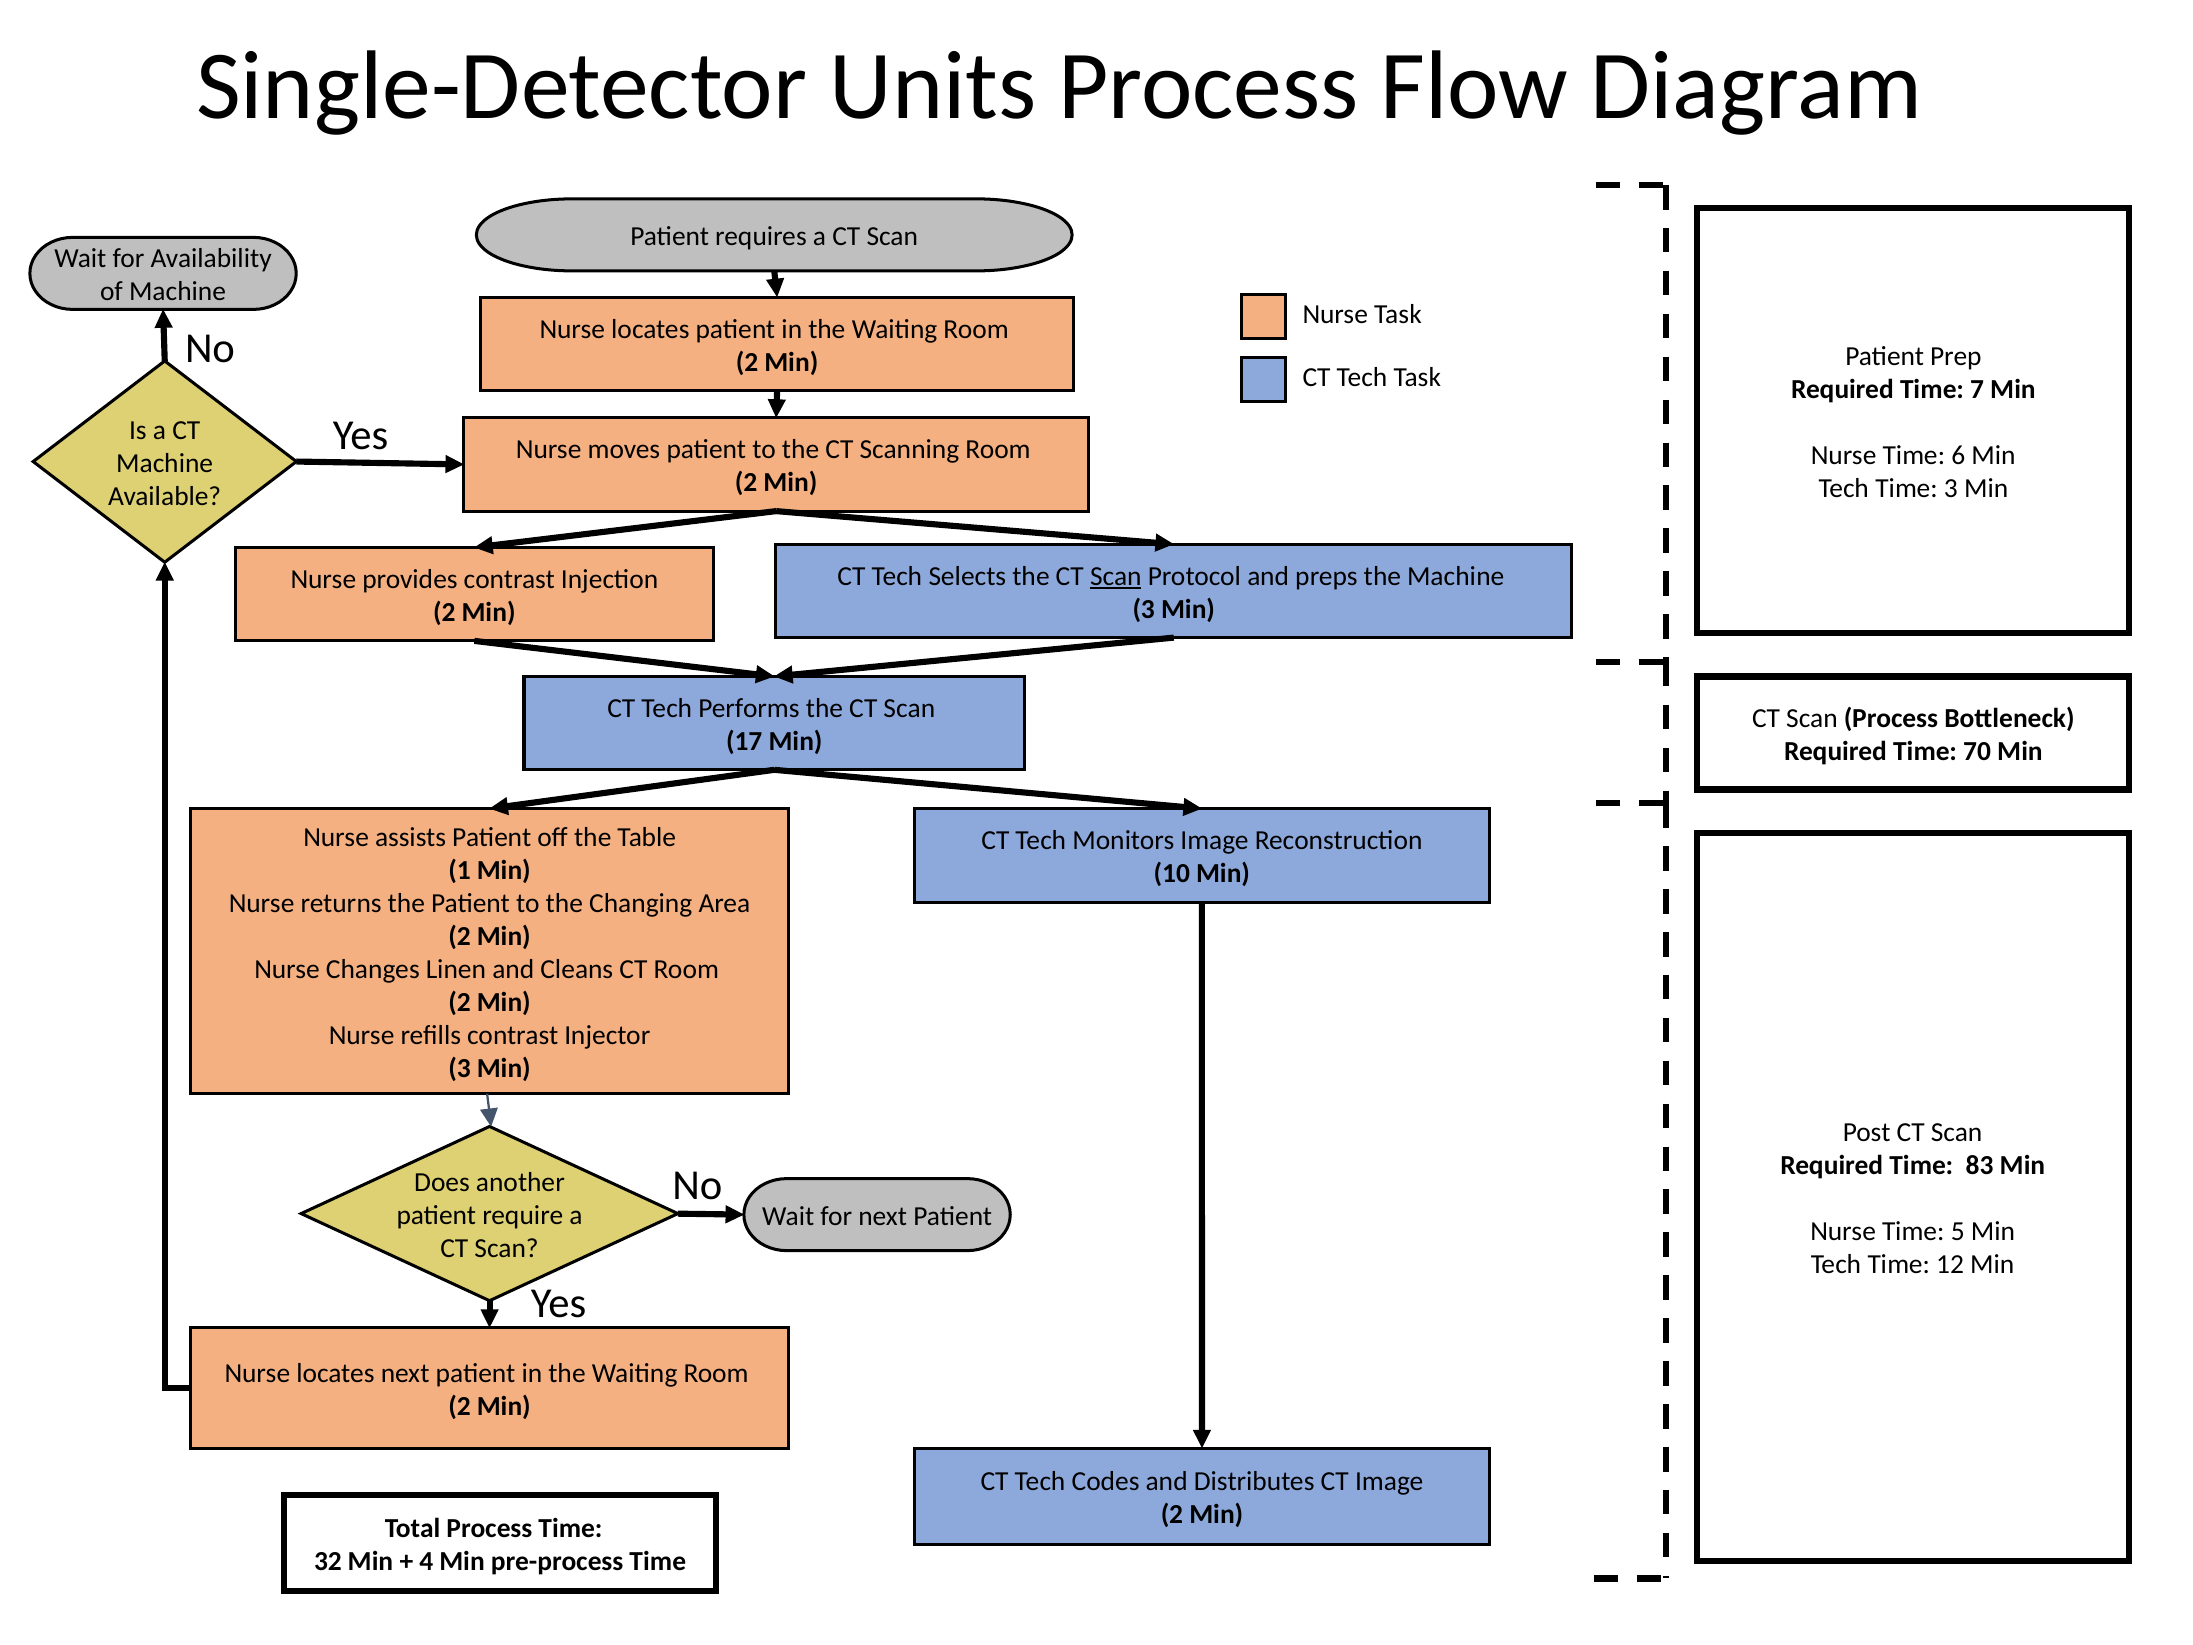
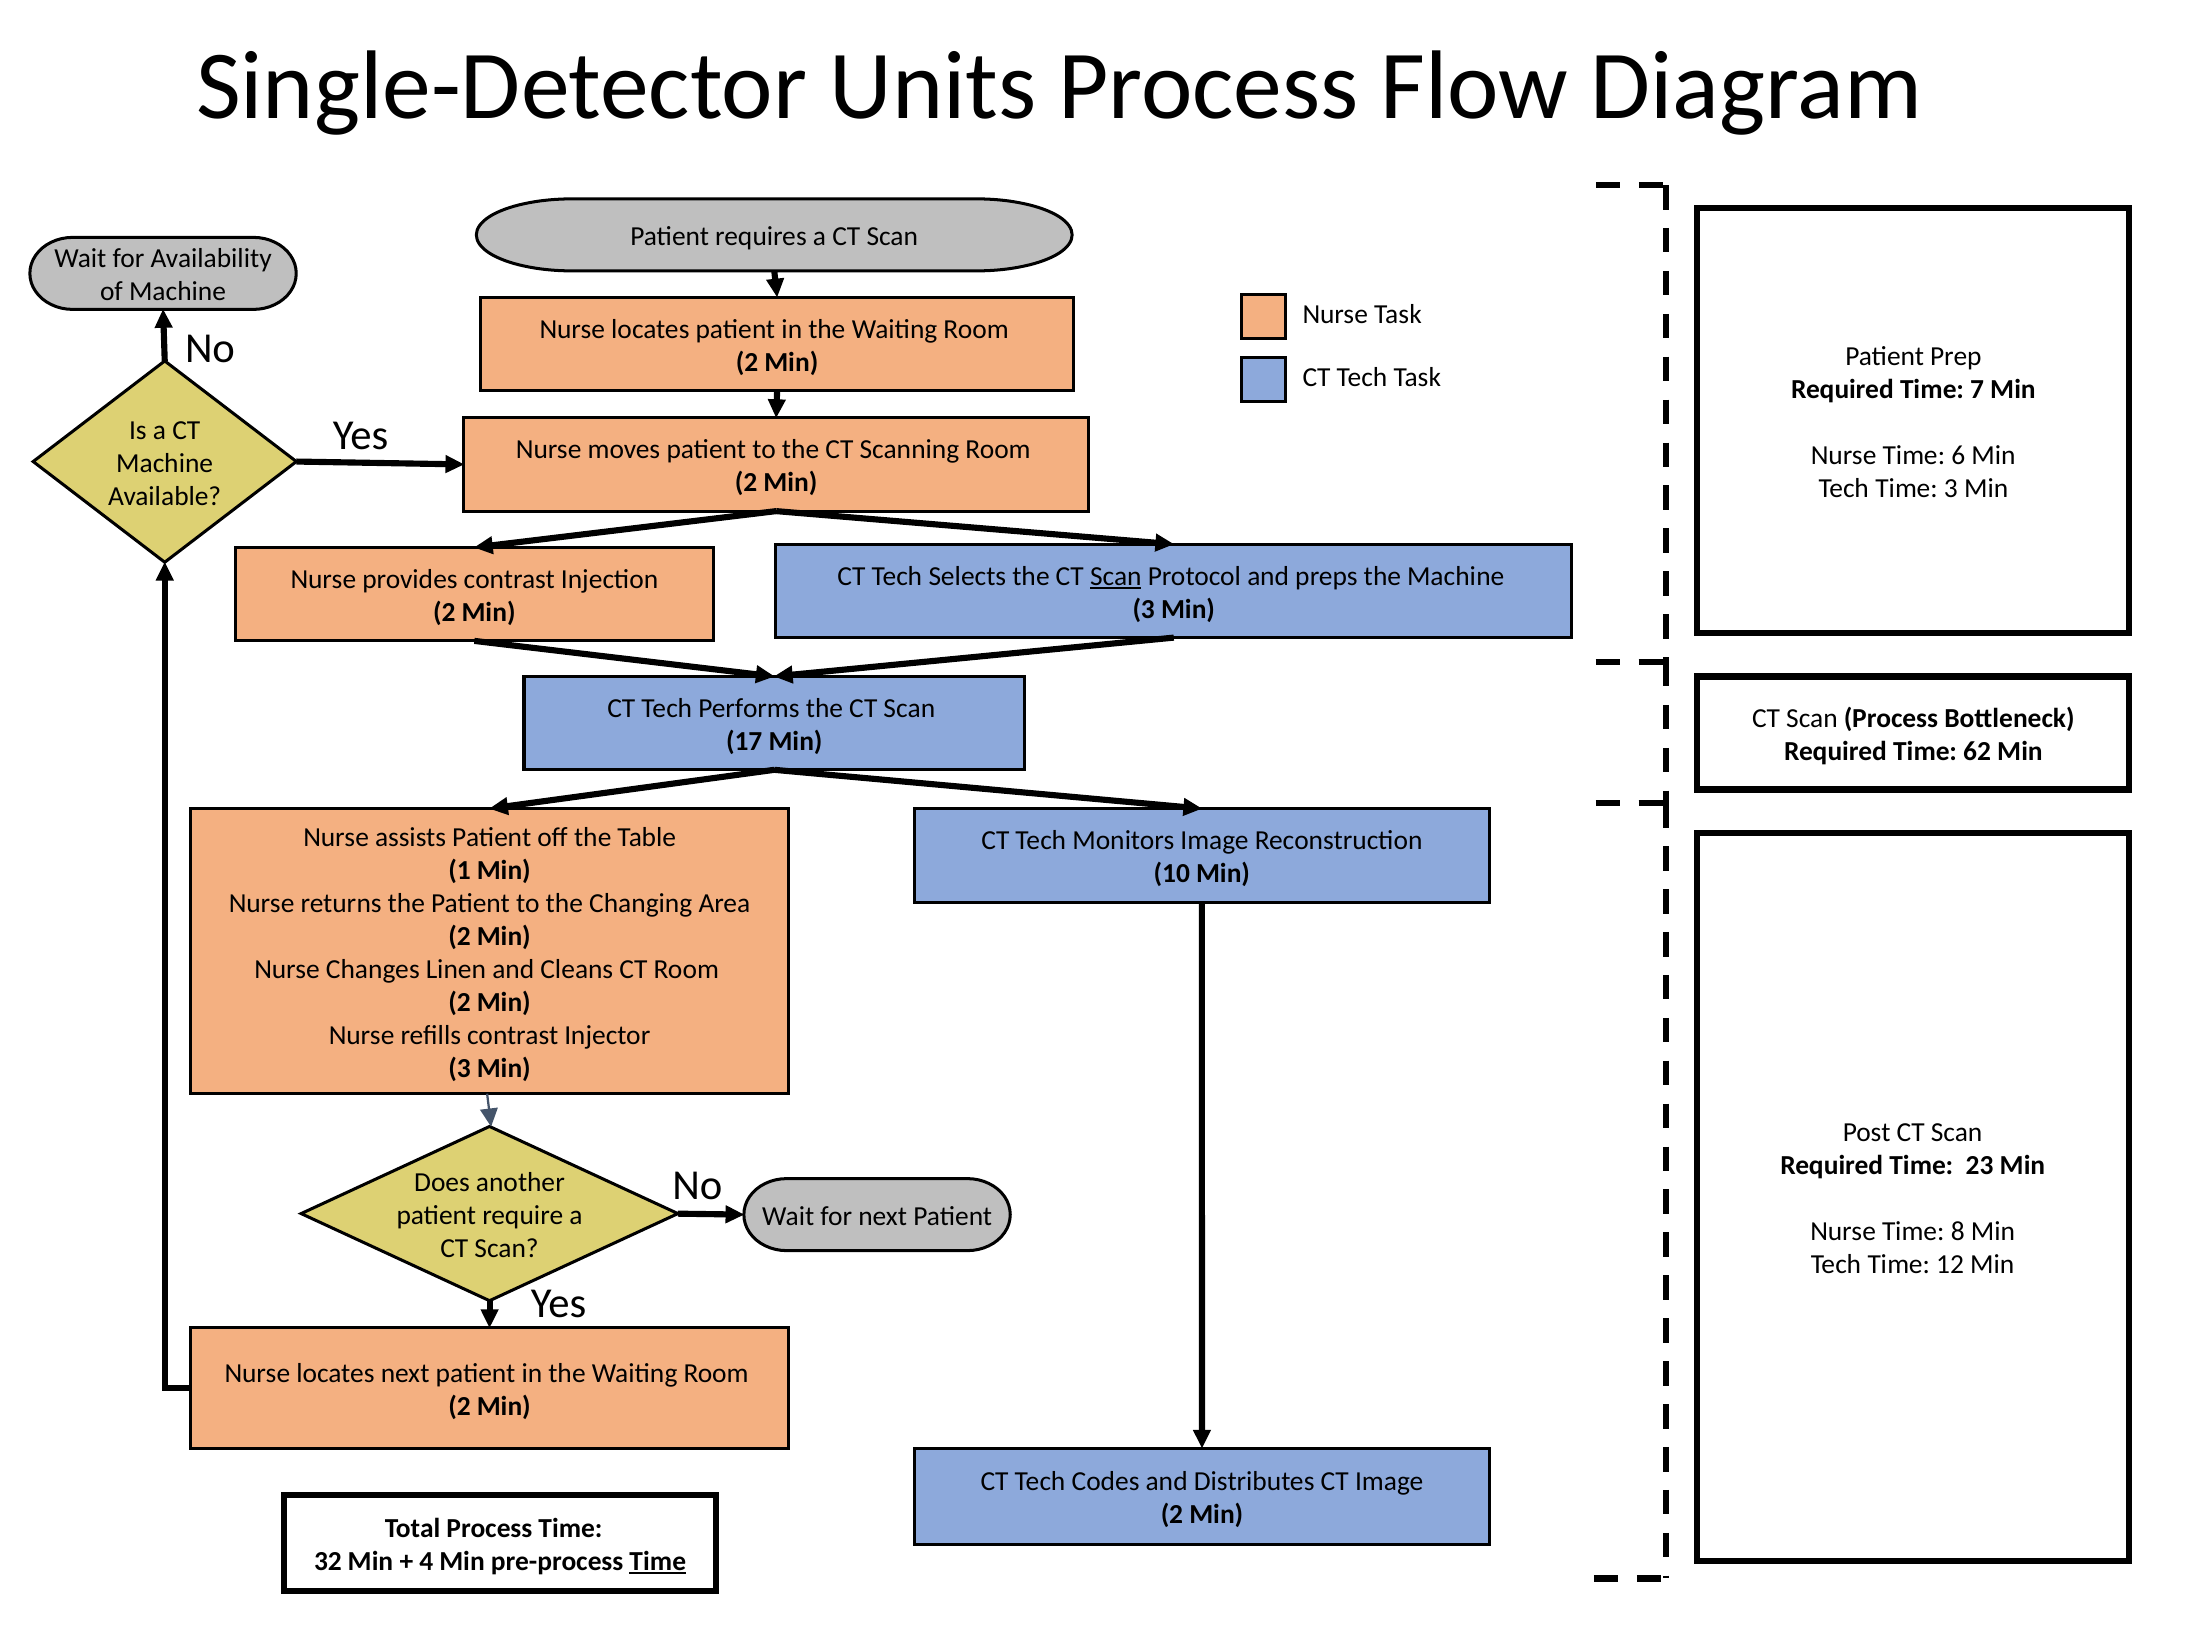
70: 70 -> 62 (1977, 751)
83: 83 -> 23 (1980, 1166)
5: 5 -> 8 (1958, 1232)
Time underline: none -> present (658, 1561)
